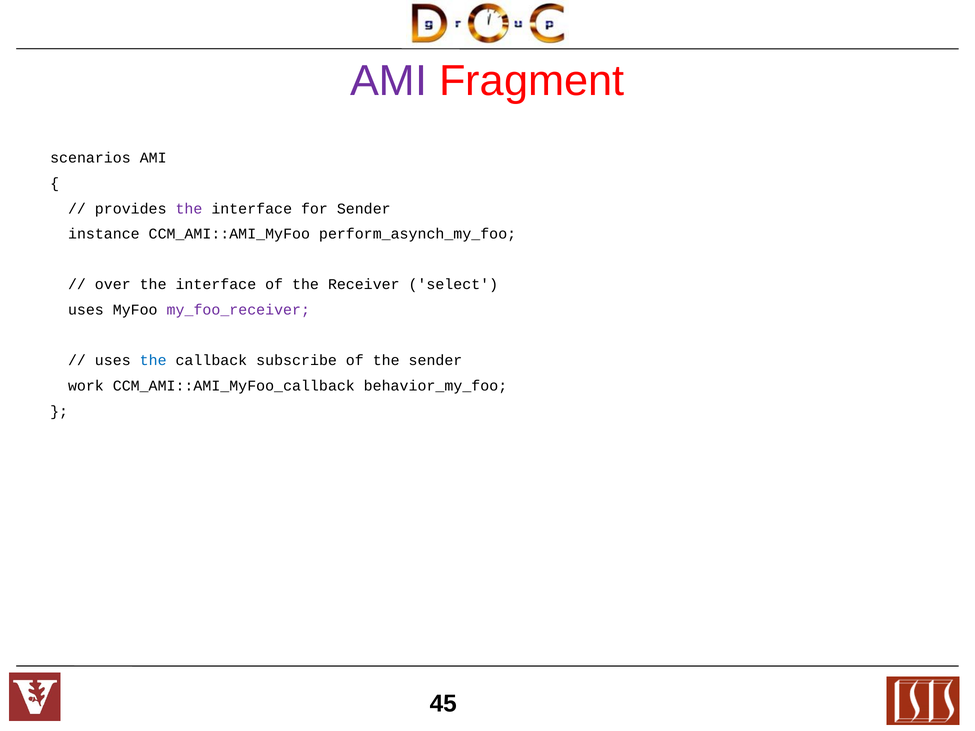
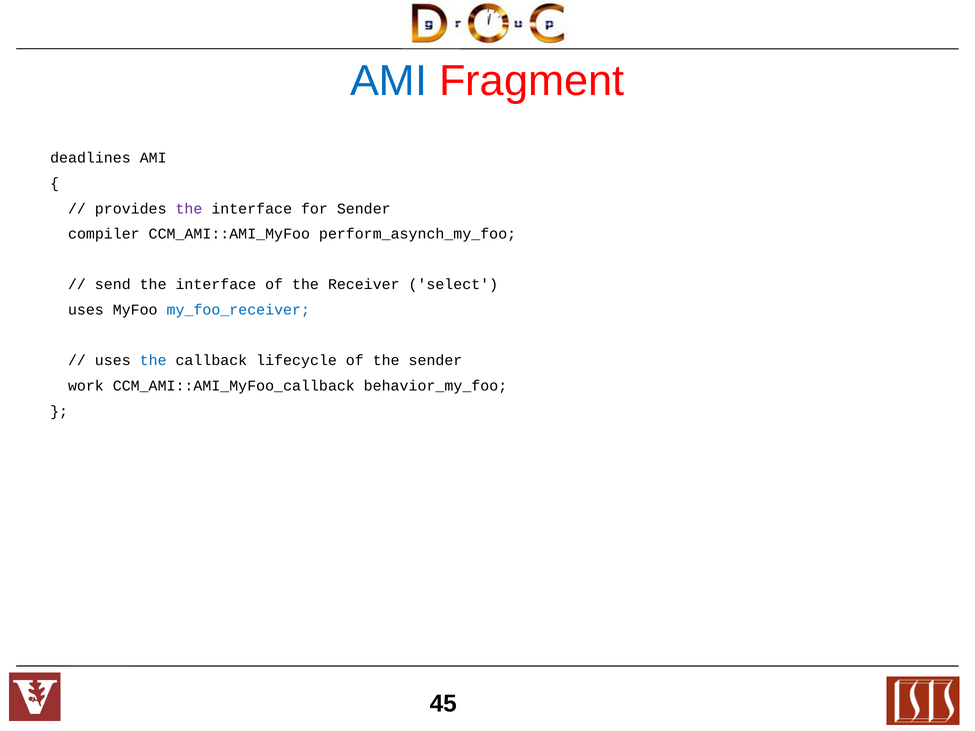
AMI colour: purple -> blue (389, 81)
scenarios: scenarios -> deadlines (90, 158)
instance: instance -> compiler (104, 234)
over: over -> send (113, 285)
my_foo_receiver colour: purple -> blue (238, 310)
subscribe: subscribe -> lifecycle (297, 361)
